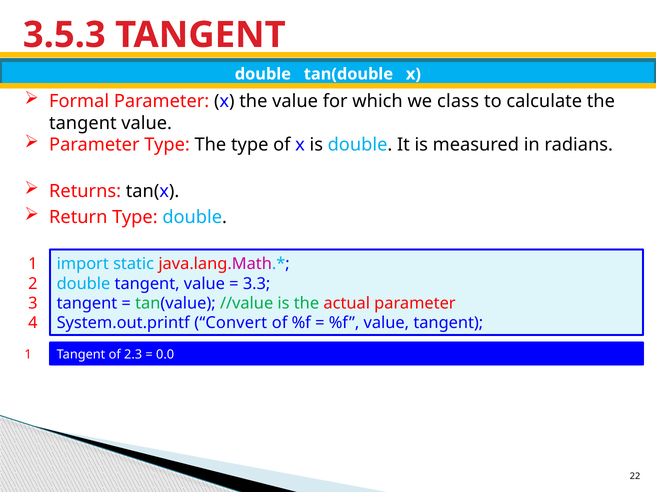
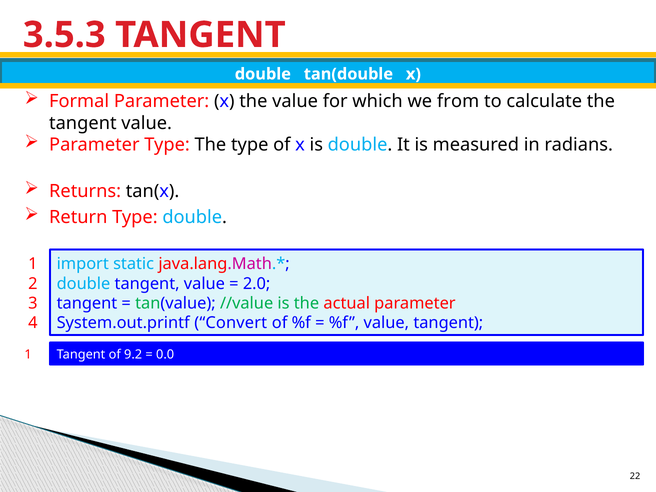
class: class -> from (458, 101)
3.3: 3.3 -> 2.0 (257, 284)
2.3: 2.3 -> 9.2 (133, 355)
